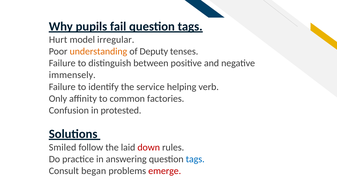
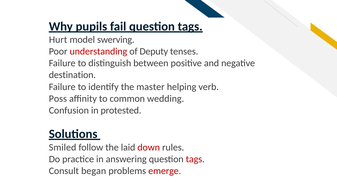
irregular: irregular -> swerving (116, 40)
understanding colour: orange -> red (98, 52)
immensely: immensely -> destination (72, 75)
service: service -> master (151, 87)
Only: Only -> Poss (58, 99)
factories: factories -> wedding (166, 99)
tags colour: blue -> red (195, 160)
